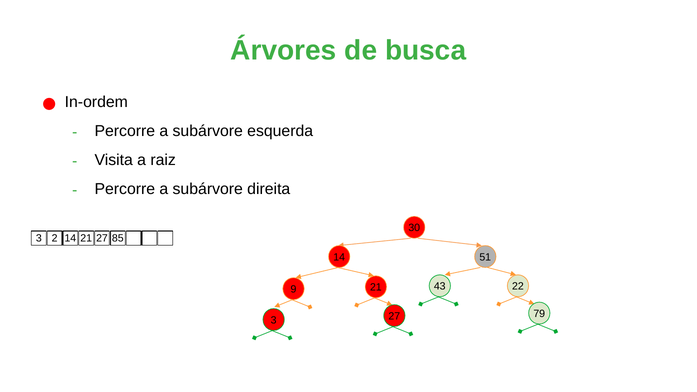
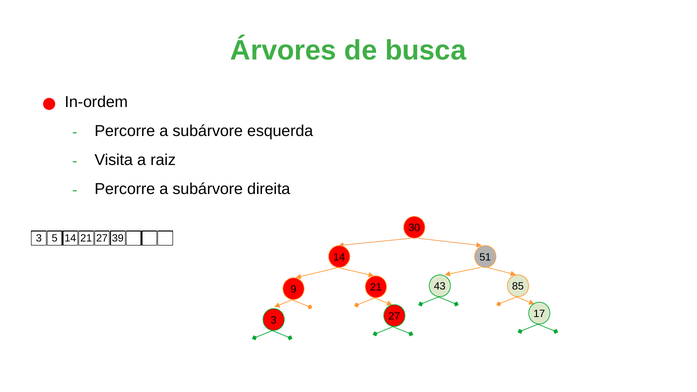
2: 2 -> 5 (55, 238)
85: 85 -> 39 (118, 238)
22: 22 -> 85 (518, 287)
79: 79 -> 17 (539, 314)
